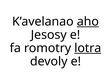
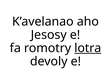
aho underline: present -> none (88, 22)
